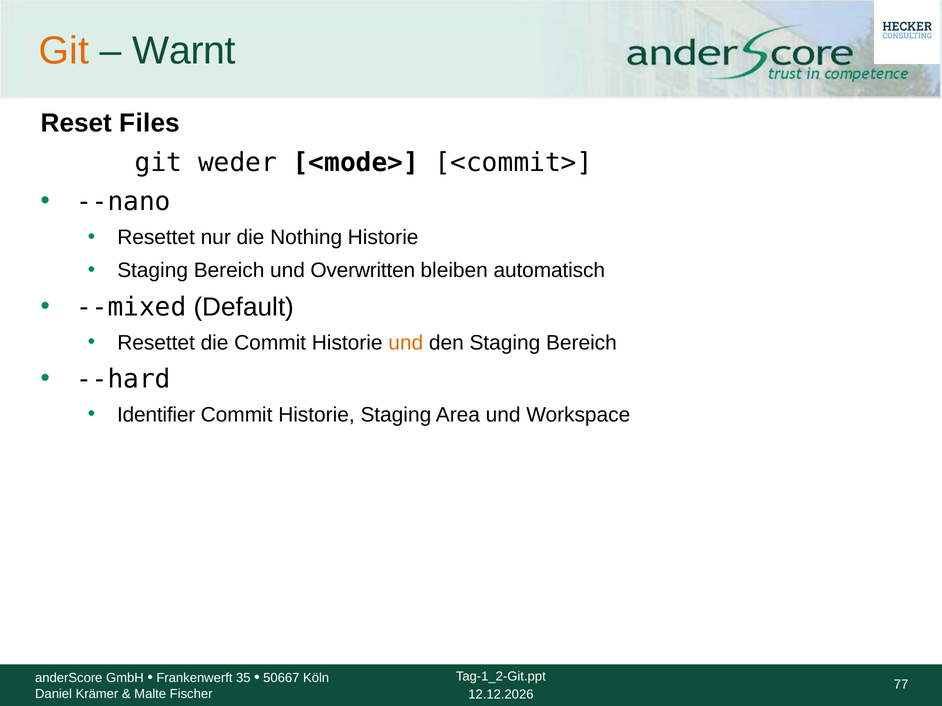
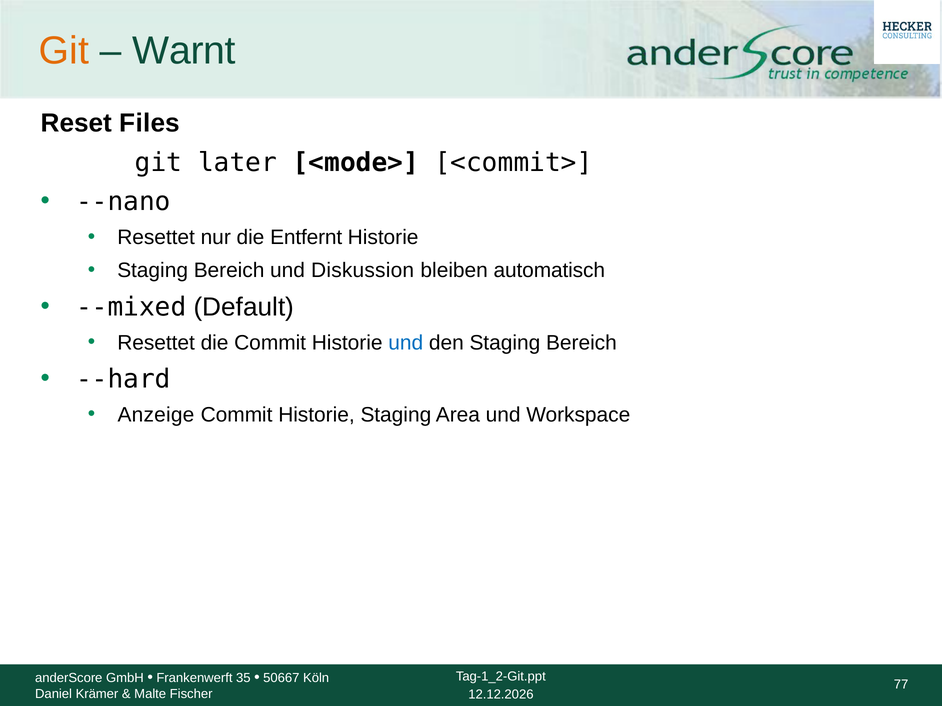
weder: weder -> later (238, 163)
Nothing: Nothing -> Entfernt (306, 238)
Overwritten: Overwritten -> Diskussion (363, 271)
und colour: orange -> blue (406, 343)
Identifier: Identifier -> Anzeige (156, 415)
